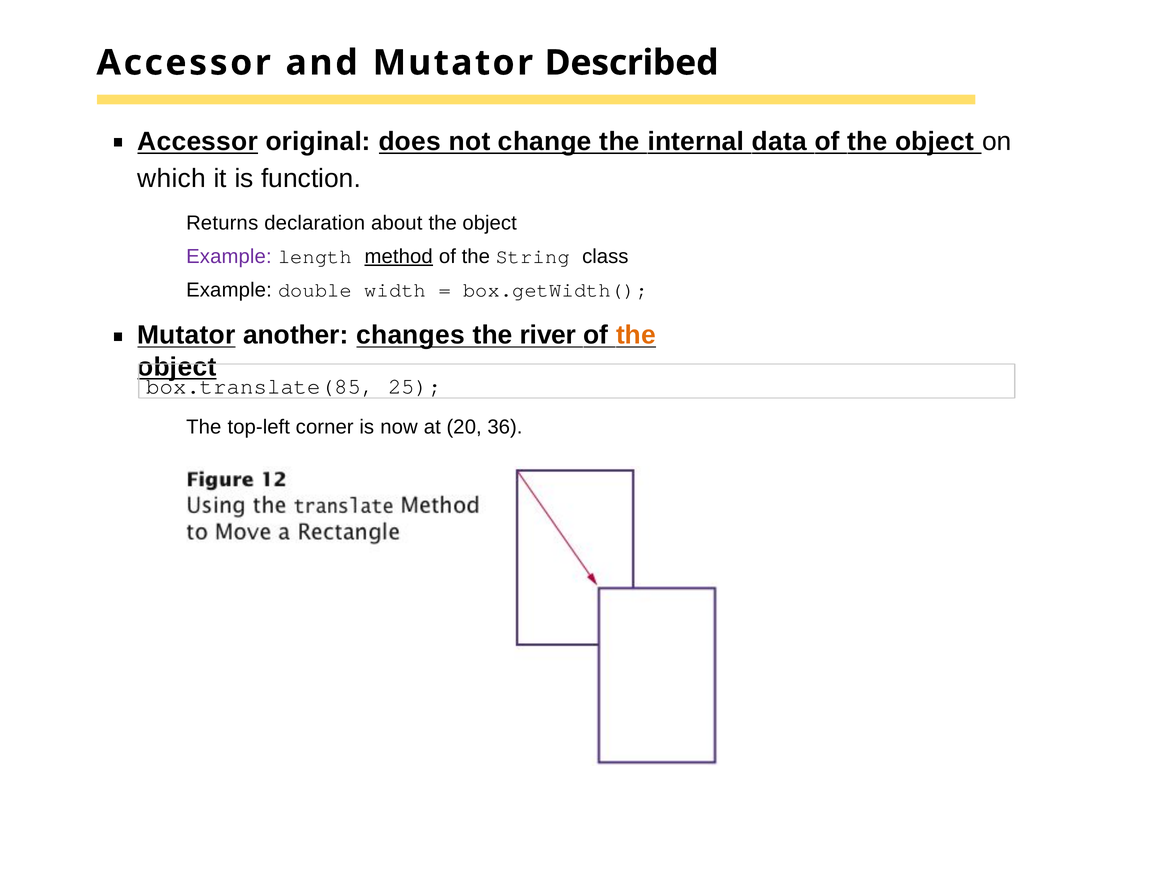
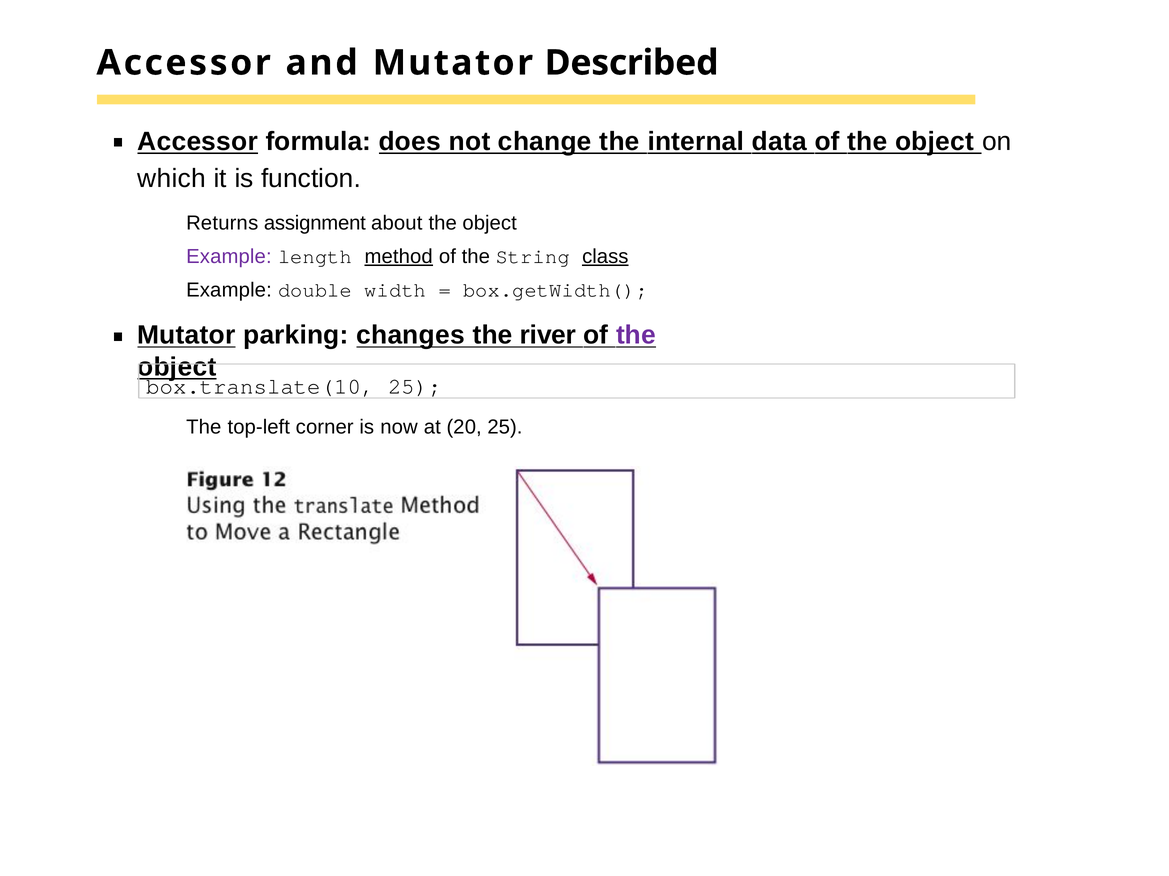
original: original -> formula (318, 141)
declaration: declaration -> assignment (315, 223)
class underline: none -> present (605, 257)
another: another -> parking (296, 336)
the colour: orange -> purple (636, 336)
box.translate(85: box.translate(85 -> box.translate(10 (260, 386)
20 36: 36 -> 25 (505, 428)
